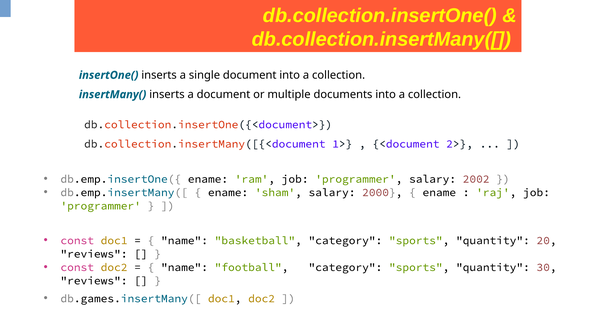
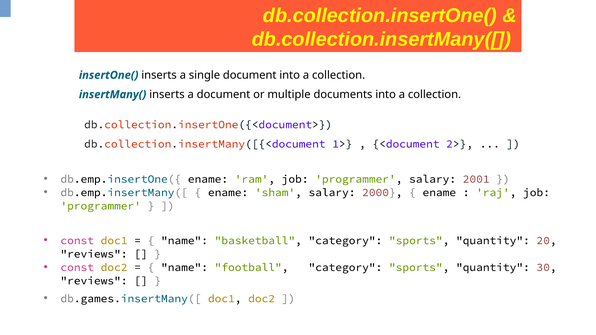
2002: 2002 -> 2001 (476, 179)
